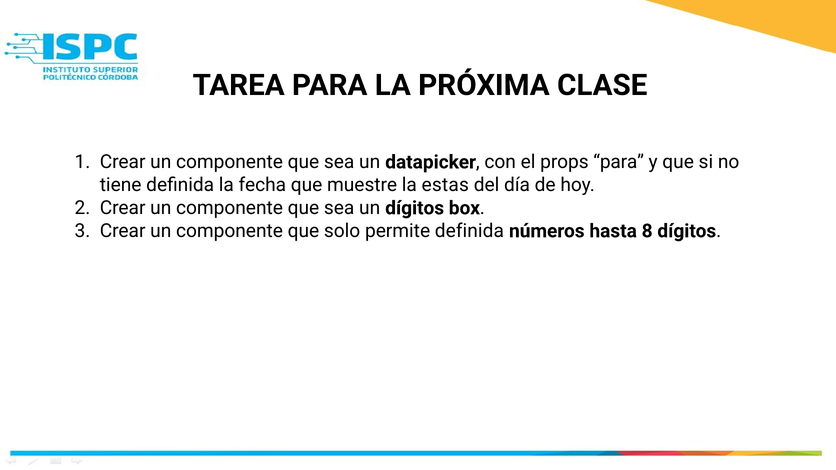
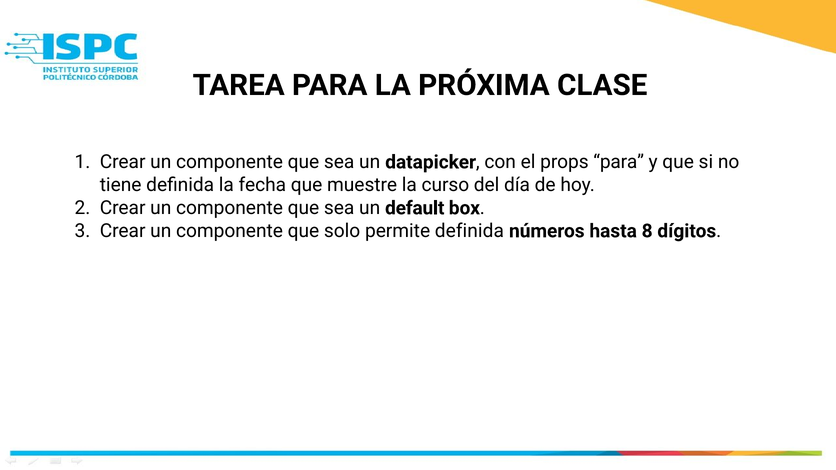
estas: estas -> curso (445, 185)
un dígitos: dígitos -> default (415, 208)
